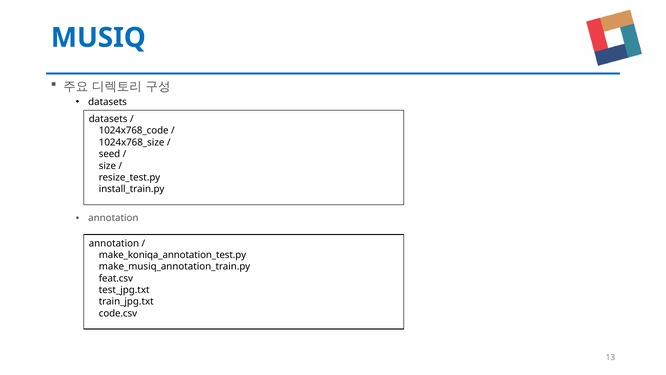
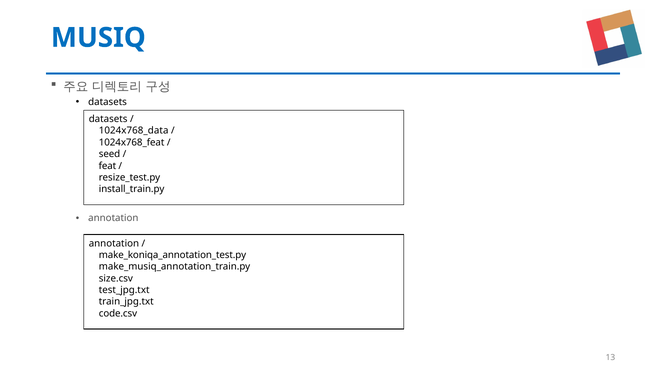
1024x768_code: 1024x768_code -> 1024x768_data (134, 131)
1024x768_size: 1024x768_size -> 1024x768_feat (132, 142)
size: size -> feat (107, 166)
feat.csv: feat.csv -> size.csv (116, 278)
